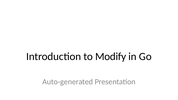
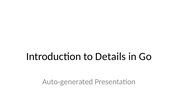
Modify: Modify -> Details (111, 57)
